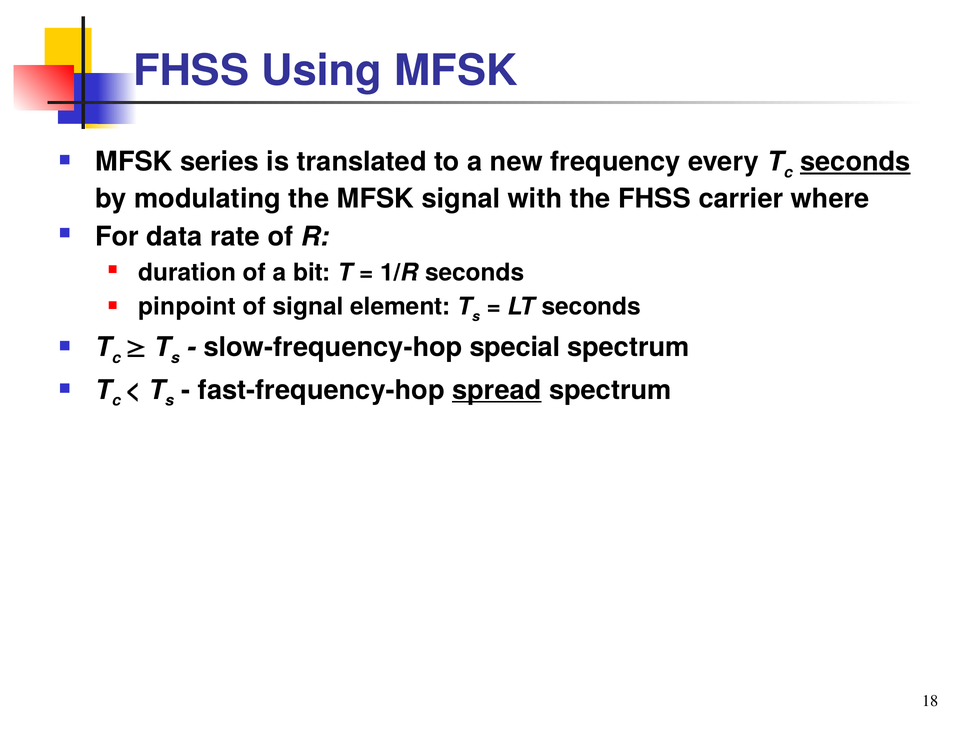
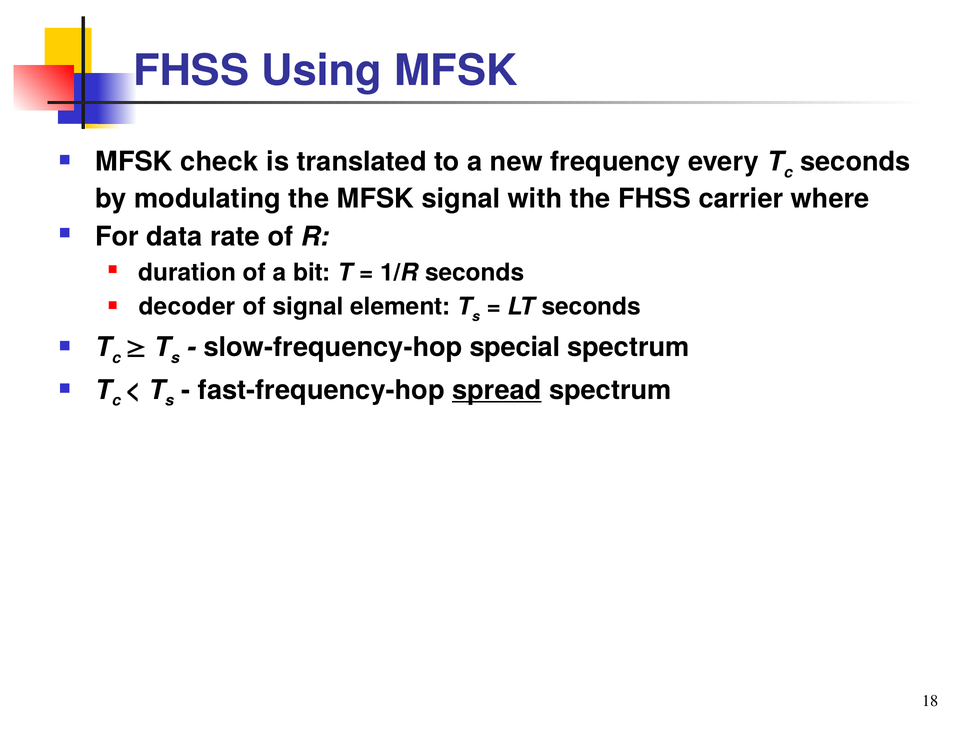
series: series -> check (219, 162)
seconds underline: present -> none (855, 162)
pinpoint: pinpoint -> decoder (187, 307)
